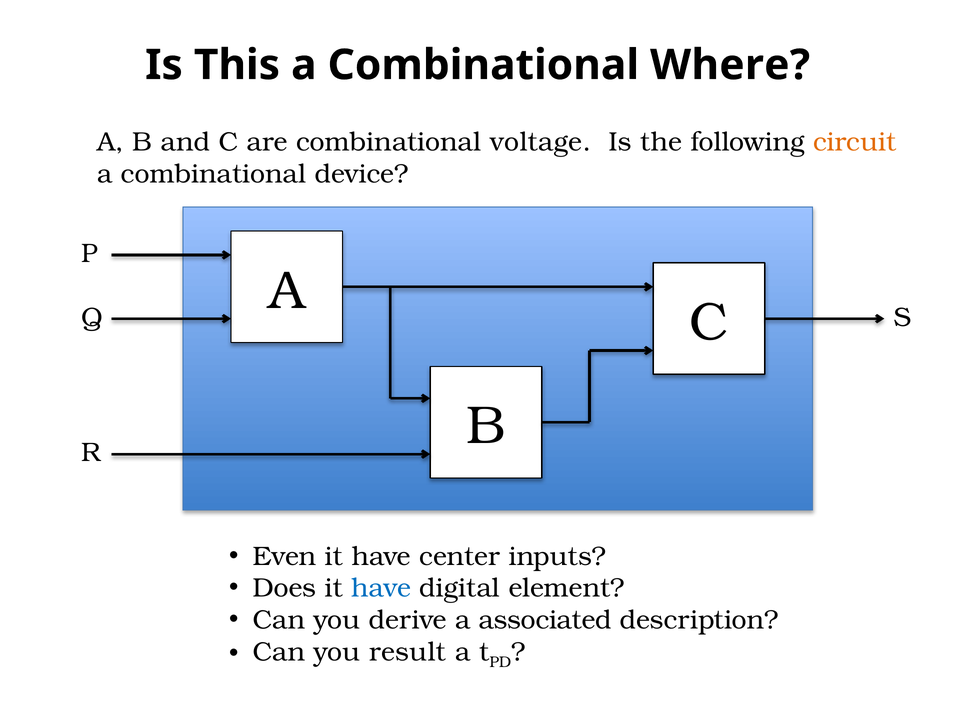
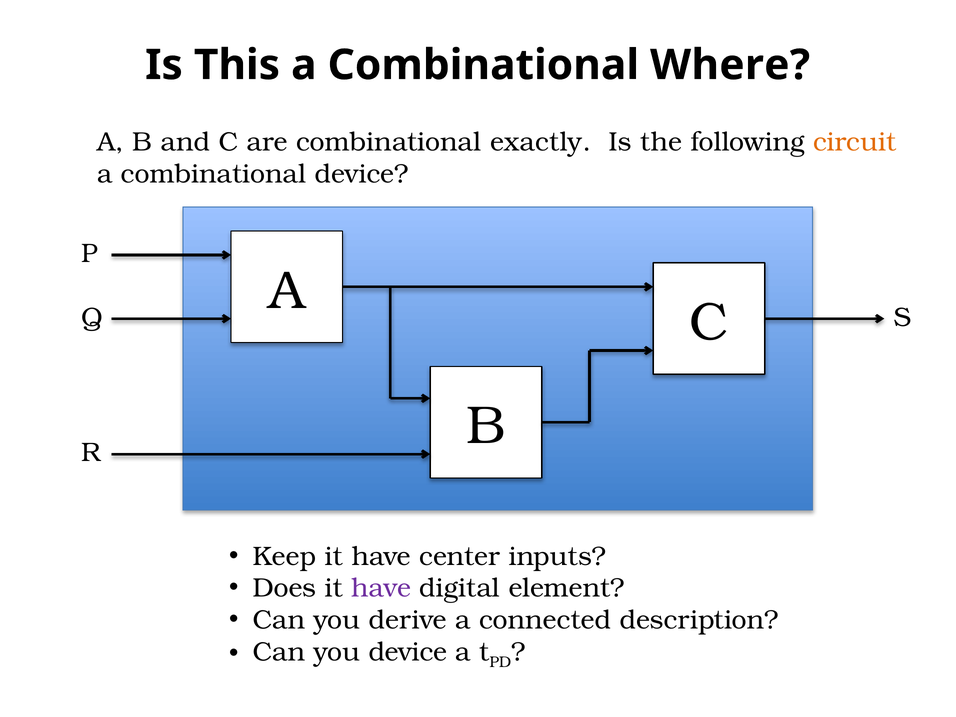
voltage: voltage -> exactly (541, 142)
Even: Even -> Keep (284, 556)
have colour: blue -> purple (381, 588)
associated: associated -> connected (545, 620)
you result: result -> device (408, 652)
